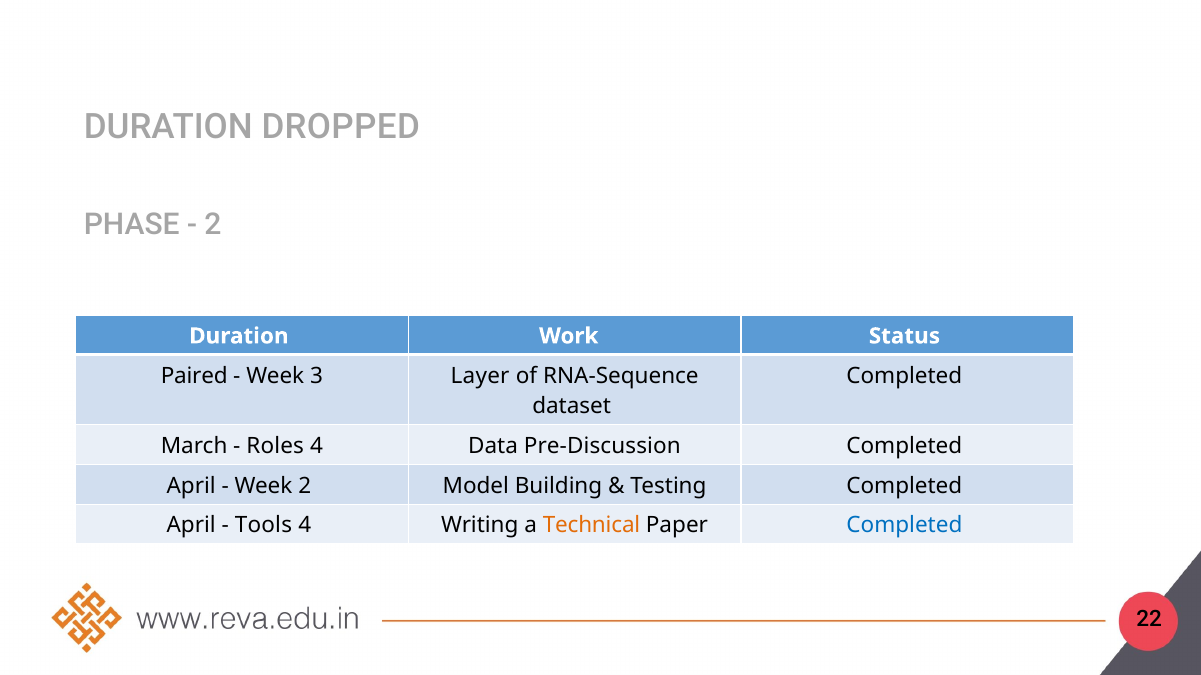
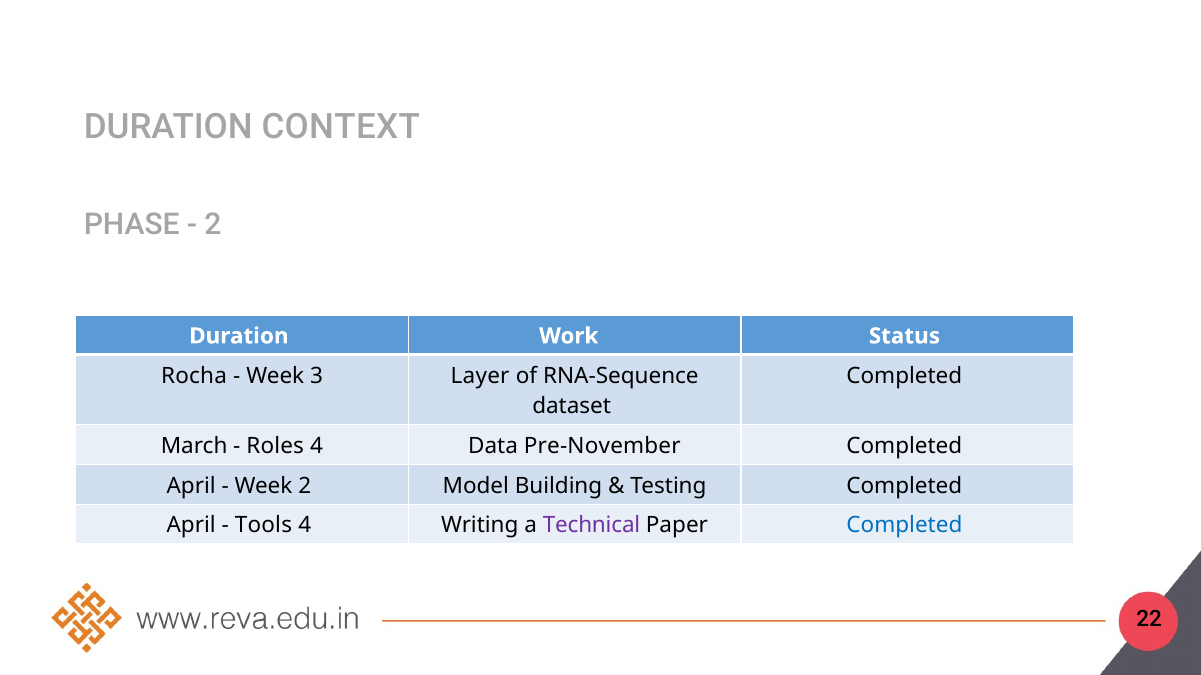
DROPPED: DROPPED -> CONTEXT (341, 127)
Paired: Paired -> Rocha (194, 376)
Pre-Discussion: Pre-Discussion -> Pre-November (602, 446)
Technical colour: orange -> purple (592, 526)
